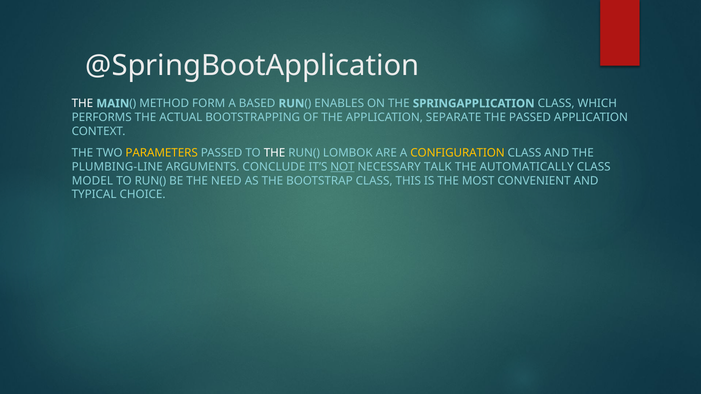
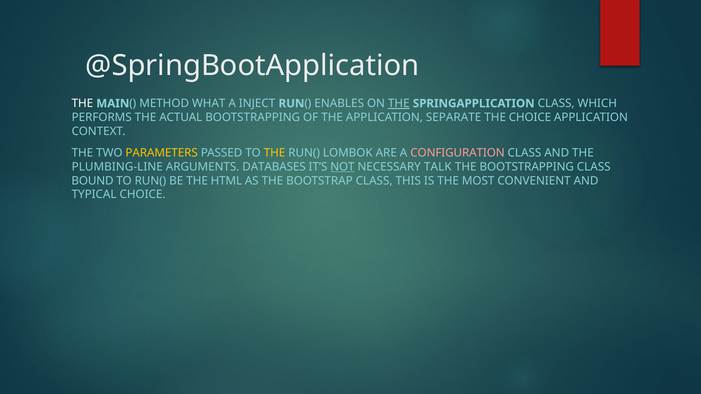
FORM: FORM -> WHAT (209, 104)
BASED: BASED -> INJECT (257, 104)
THE underline: none -> present (399, 104)
THE PASSED: PASSED -> CHOICE (530, 118)
THE colour: white -> yellow (275, 153)
CONFIGURATION colour: yellow -> pink (458, 153)
CONCLUDE: CONCLUDE -> DATABASES (274, 167)
THE AUTOMATICALLY: AUTOMATICALLY -> BOOTSTRAPPING (527, 167)
MODEL: MODEL -> BOUND (93, 181)
NEED: NEED -> HTML (226, 181)
